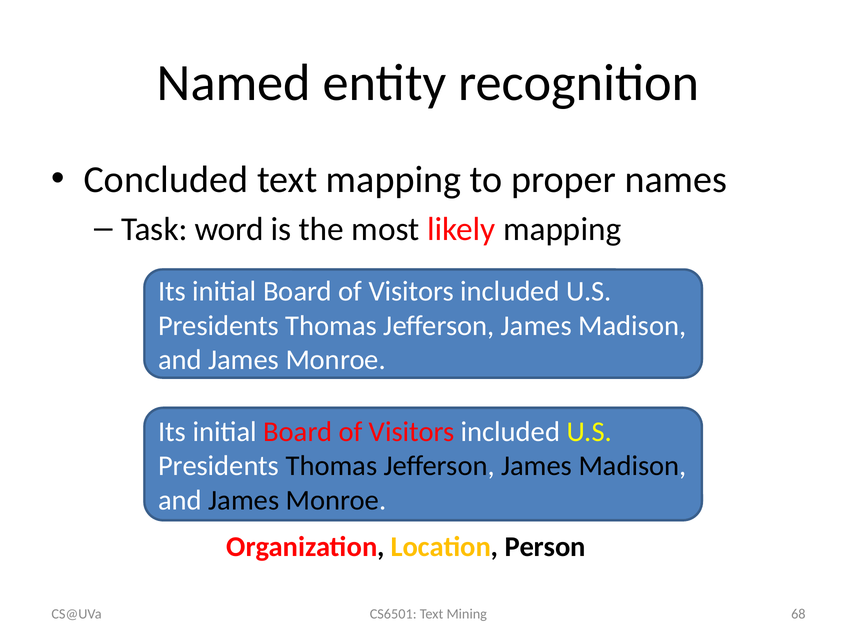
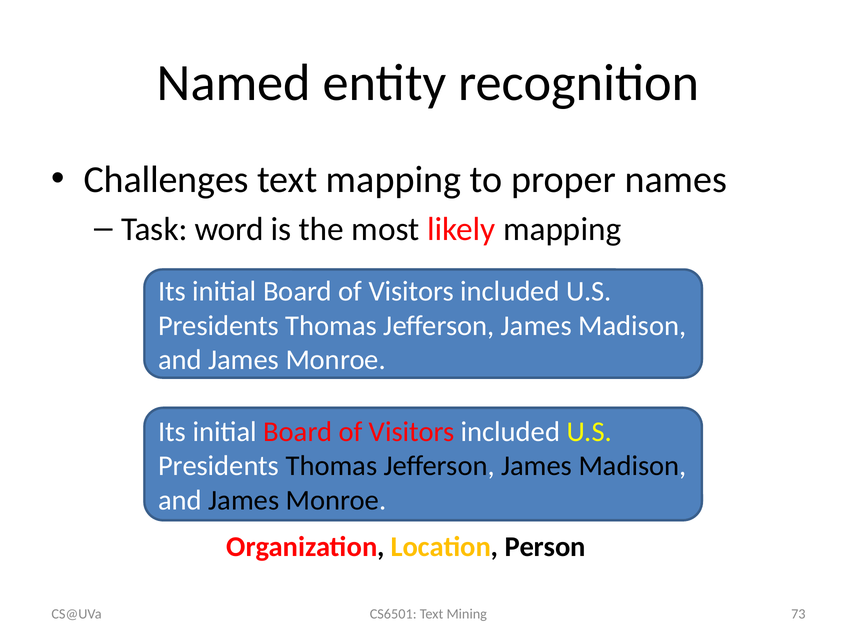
Concluded: Concluded -> Challenges (166, 180)
68: 68 -> 73 (798, 614)
